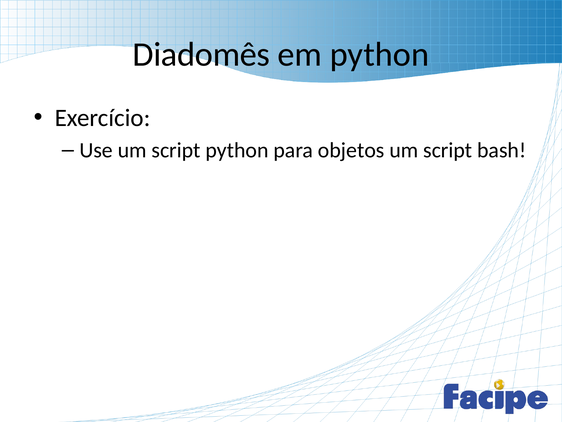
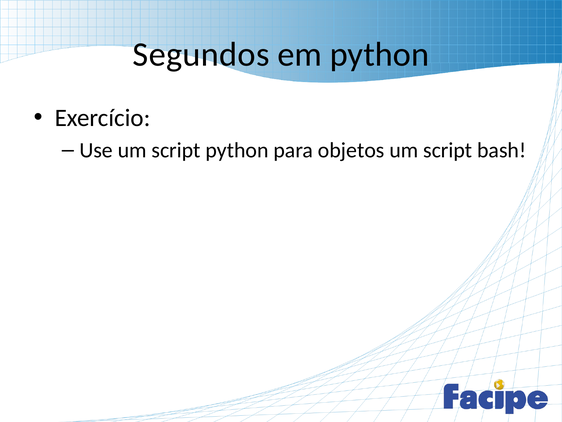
Diadomês: Diadomês -> Segundos (201, 54)
